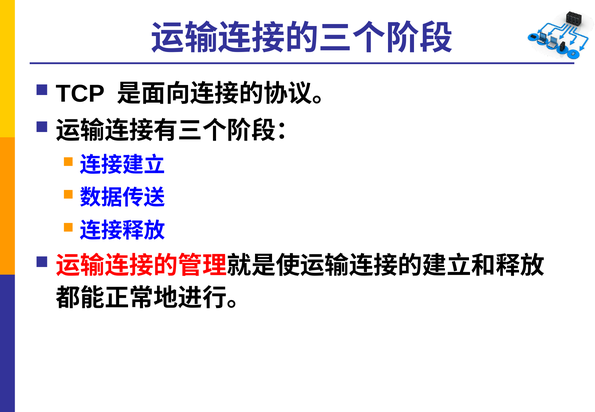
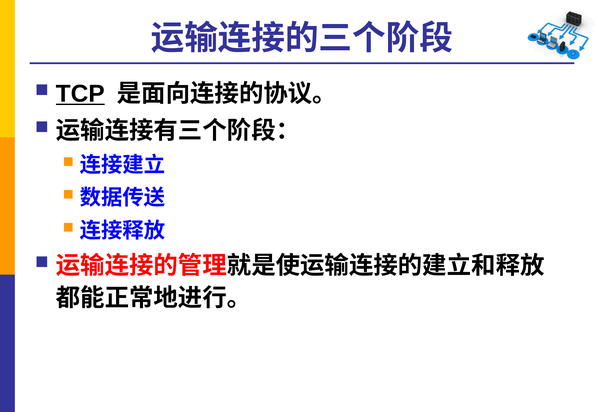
TCP underline: none -> present (80, 94)
